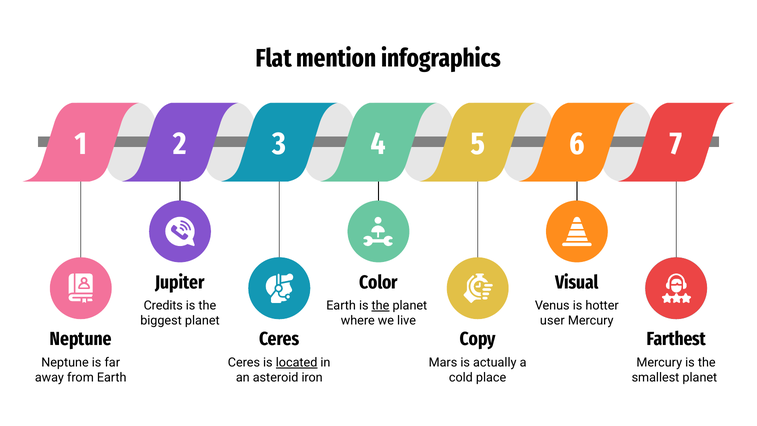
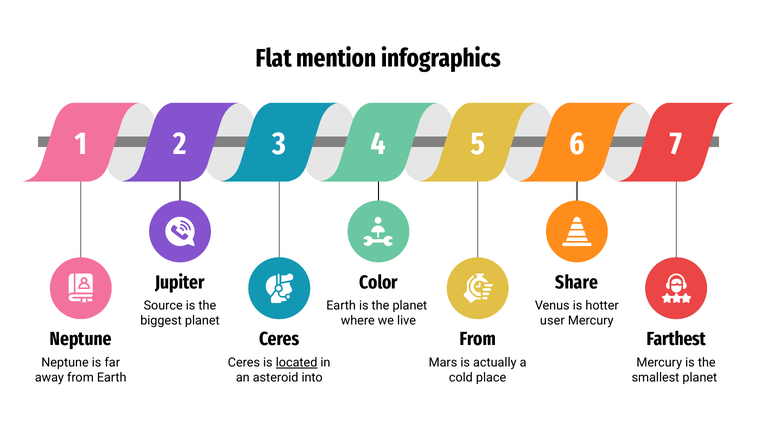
Visual: Visual -> Share (577, 282)
Credits: Credits -> Source (163, 306)
the underline: present -> none (380, 306)
Copy: Copy -> From (478, 339)
iron: iron -> into (312, 377)
